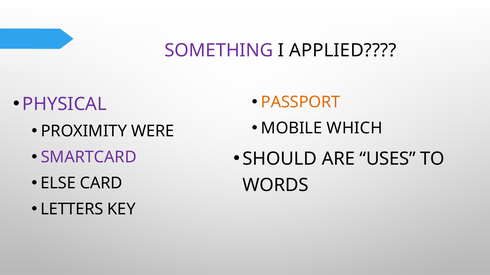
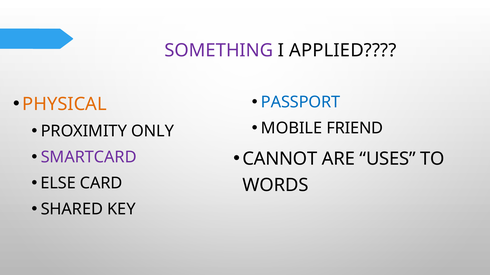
PASSPORT colour: orange -> blue (301, 102)
PHYSICAL colour: purple -> orange (65, 104)
WHICH: WHICH -> FRIEND (355, 129)
WERE: WERE -> ONLY (153, 131)
SHOULD: SHOULD -> CANNOT (280, 159)
LETTERS: LETTERS -> SHARED (72, 210)
